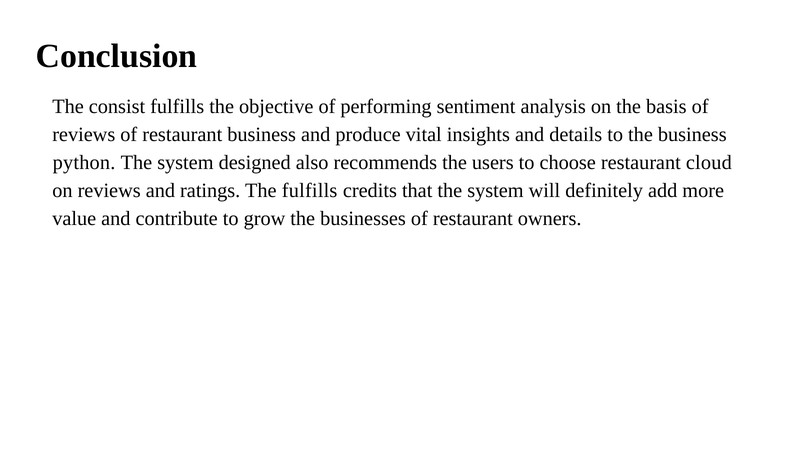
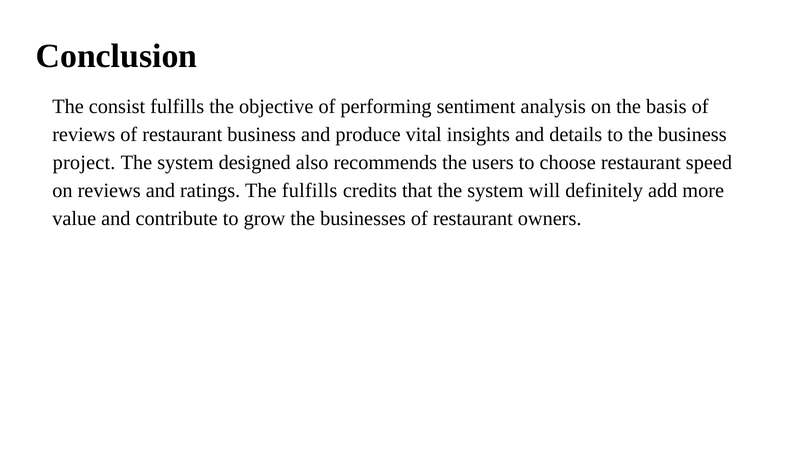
python: python -> project (84, 163)
cloud: cloud -> speed (709, 163)
